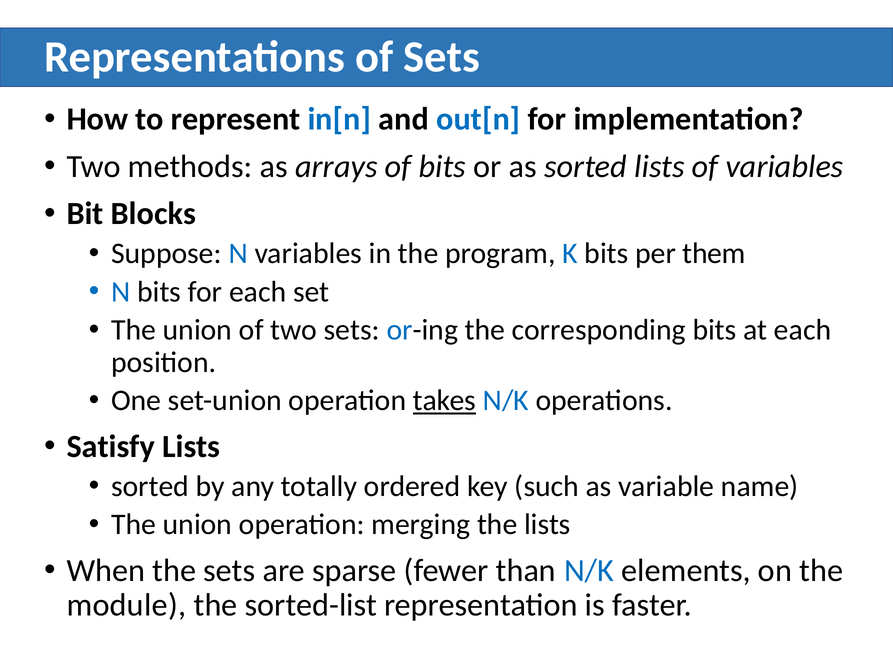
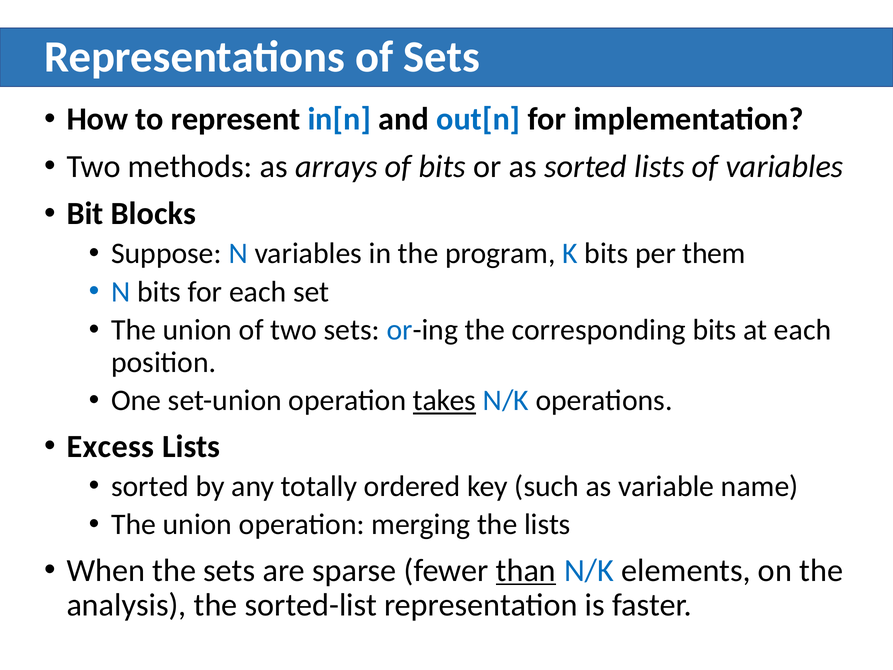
Satisfy: Satisfy -> Excess (111, 446)
than underline: none -> present (526, 570)
module: module -> analysis (126, 605)
